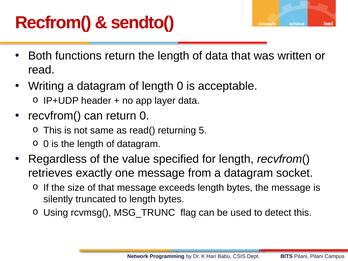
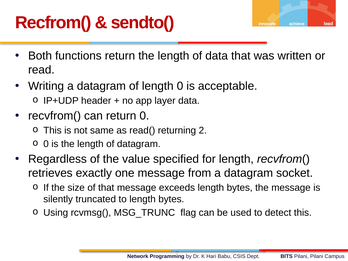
5: 5 -> 2 (203, 130)
